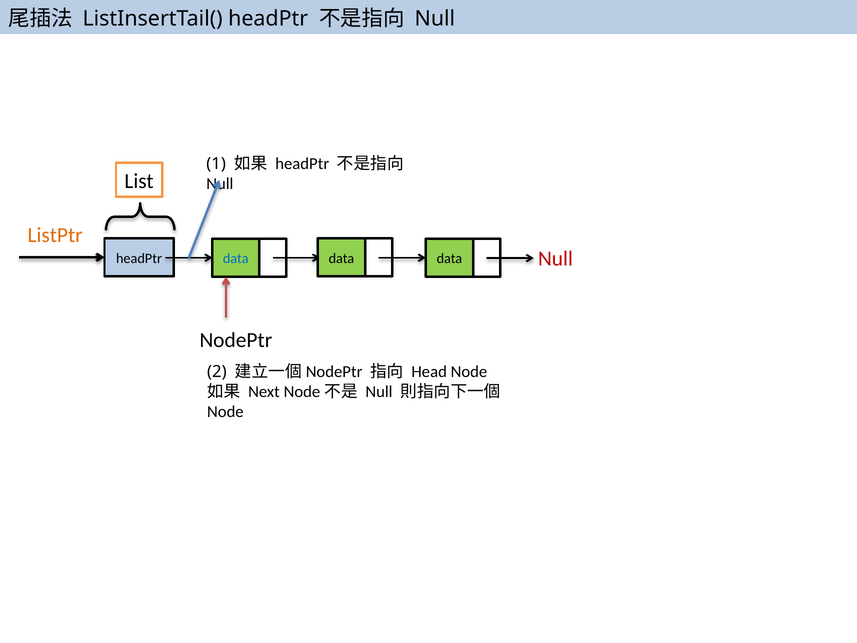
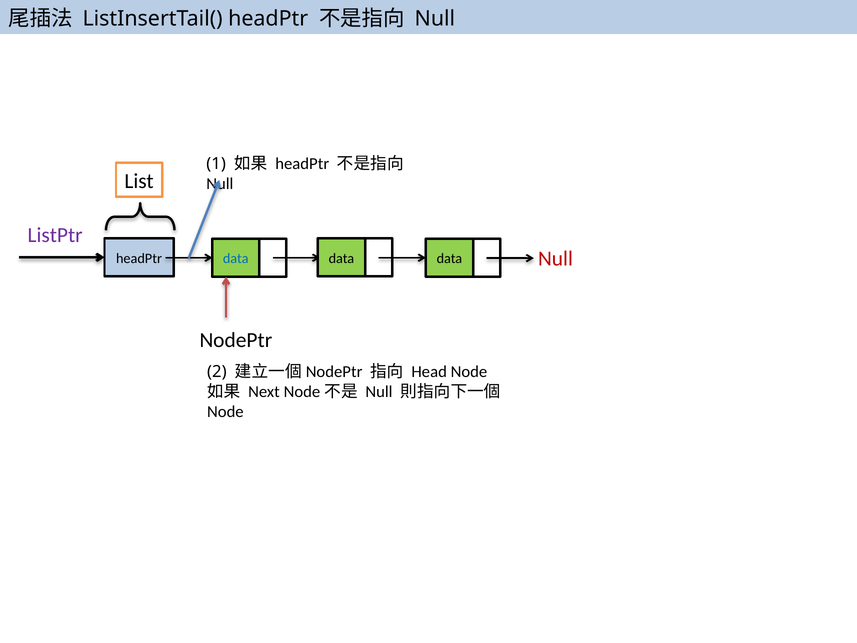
ListPtr colour: orange -> purple (55, 235)
